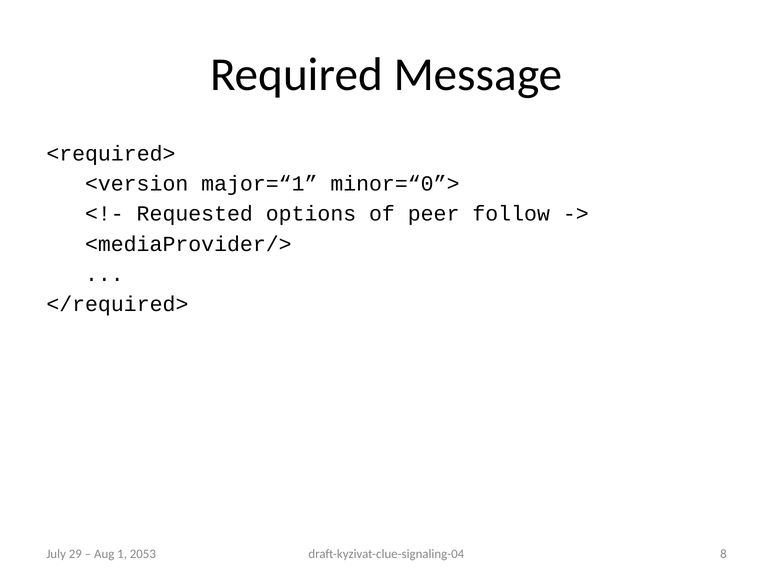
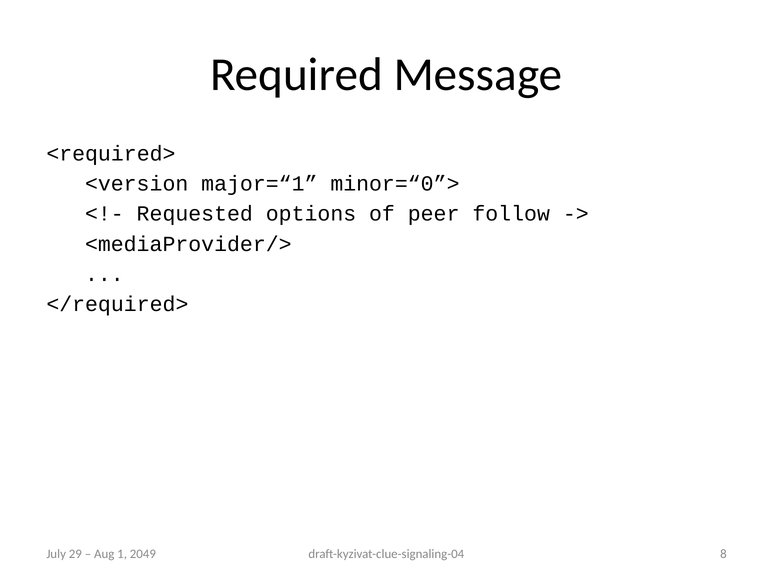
2053: 2053 -> 2049 (143, 554)
